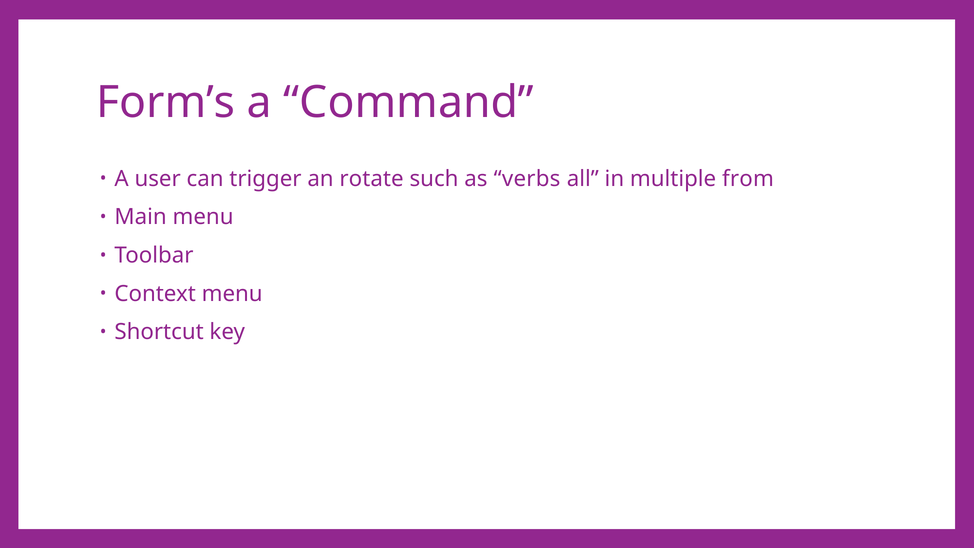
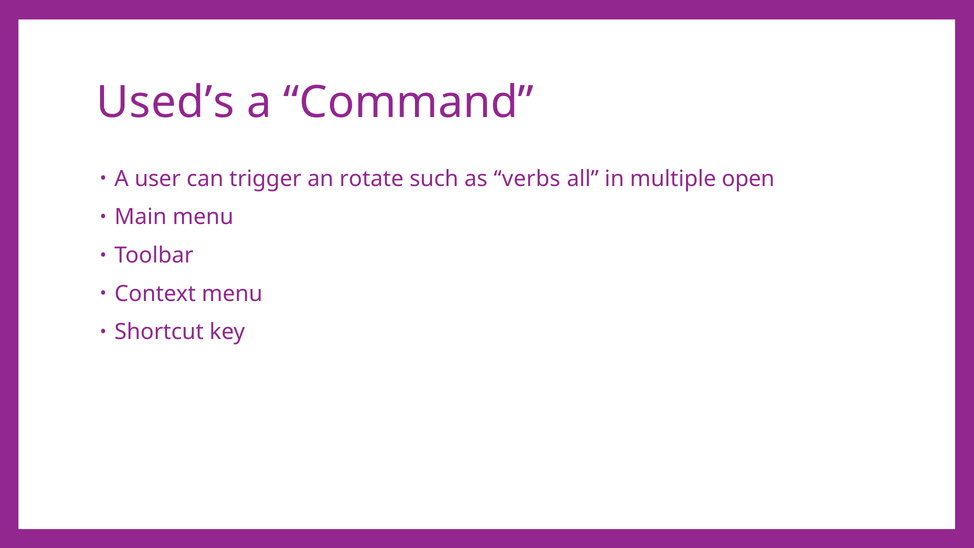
Form’s: Form’s -> Used’s (165, 103)
from: from -> open (748, 179)
